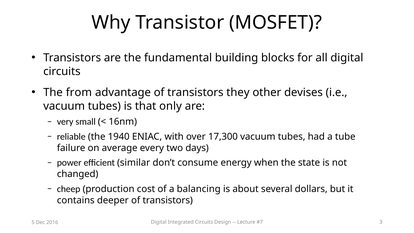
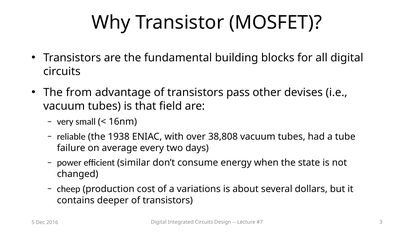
they: they -> pass (238, 92)
only: only -> field (171, 106)
1940: 1940 -> 1938 (119, 136)
17,300: 17,300 -> 38,808 (223, 136)
balancing: balancing -> variations (199, 189)
